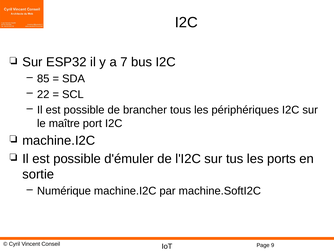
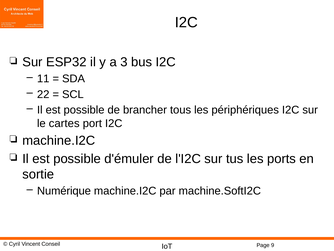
7: 7 -> 3 (124, 62)
85: 85 -> 11 (43, 79)
maître: maître -> cartes (64, 123)
